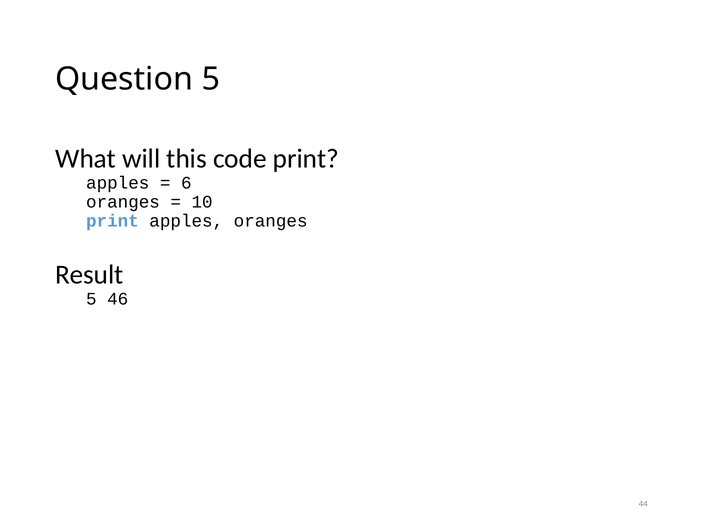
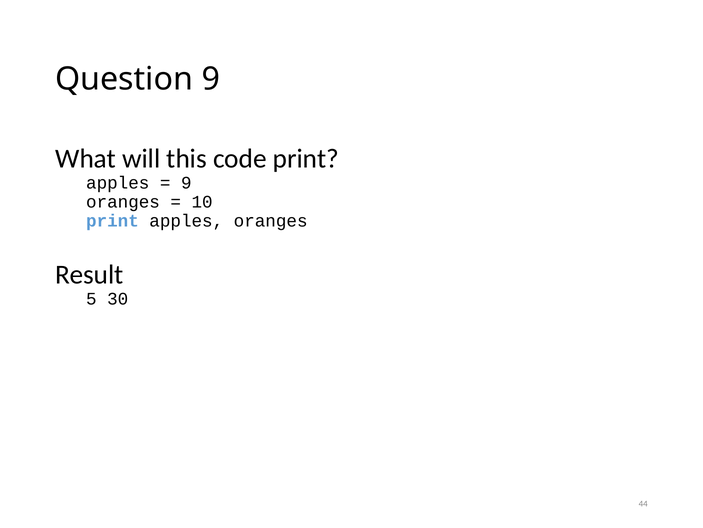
Question 5: 5 -> 9 (211, 79)
6: 6 -> 9 (186, 183)
46: 46 -> 30 (118, 299)
